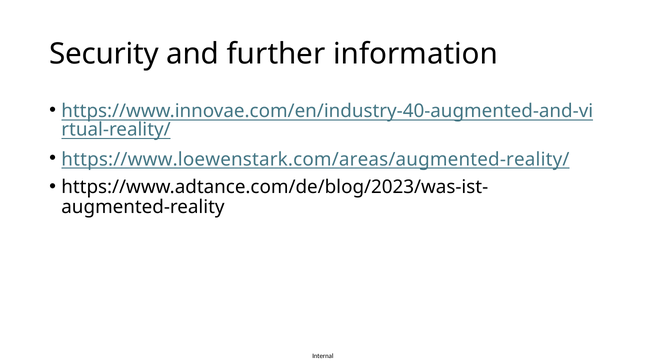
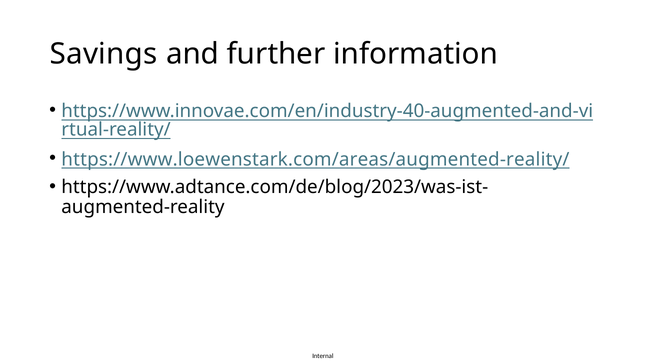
Security: Security -> Savings (104, 54)
